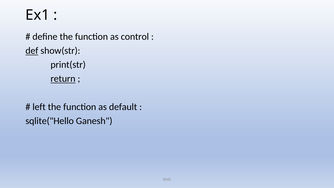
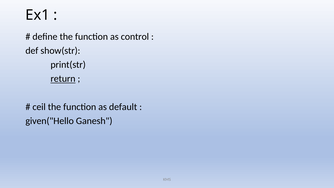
def underline: present -> none (32, 51)
left: left -> ceil (39, 107)
sqlite("Hello: sqlite("Hello -> given("Hello (50, 121)
